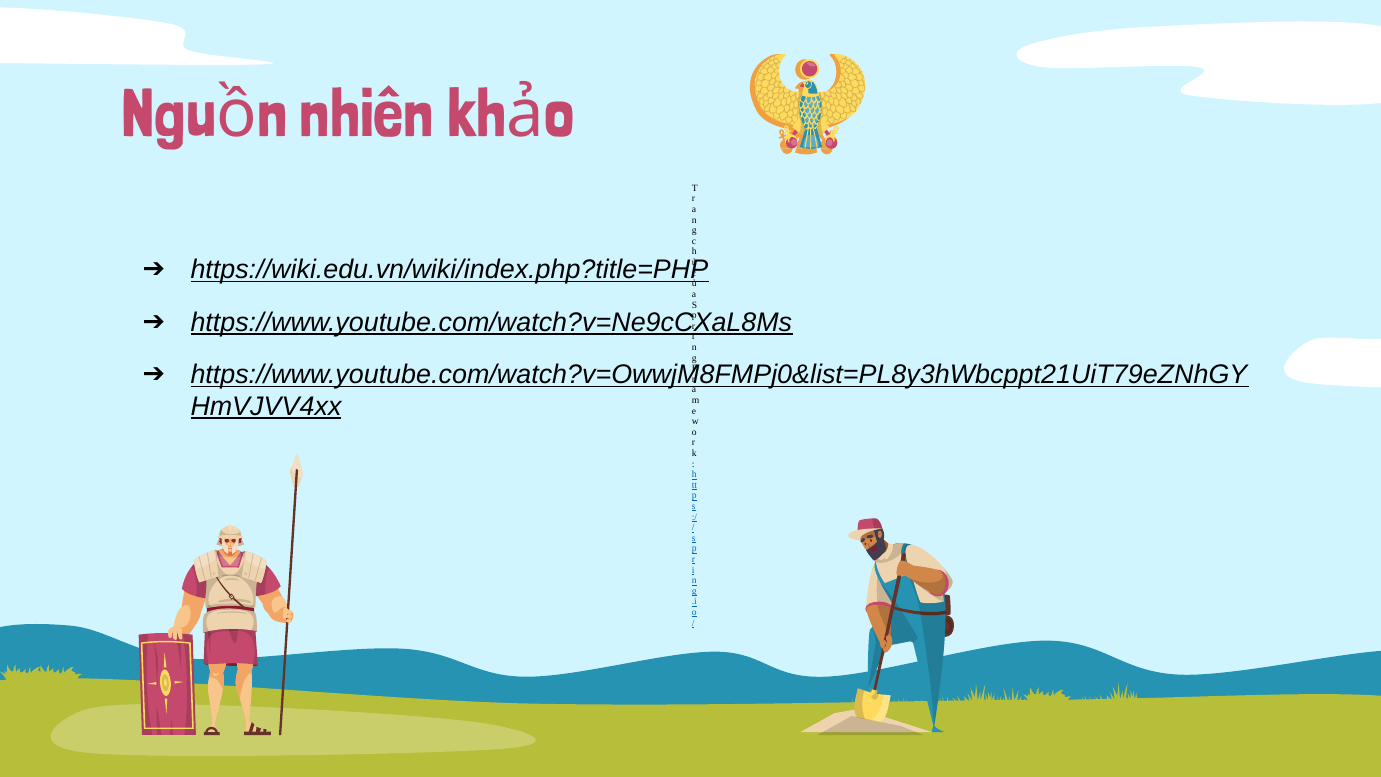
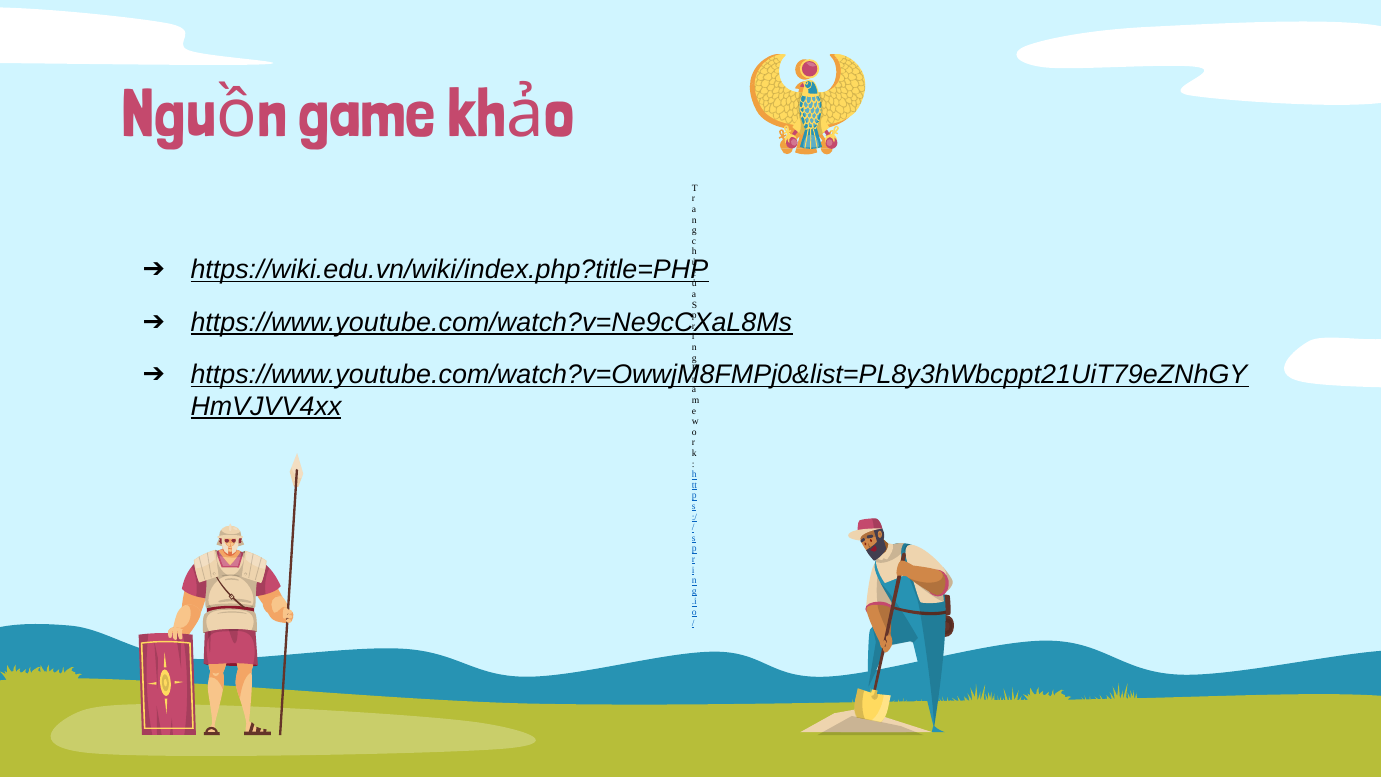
nhiên: nhiên -> game (367, 115)
